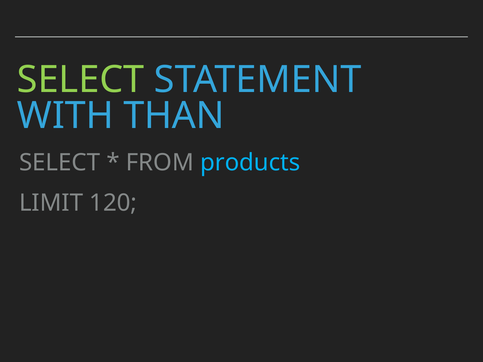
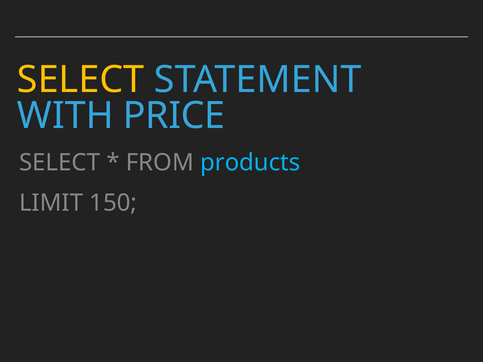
SELECT colour: light green -> yellow (81, 80)
THAN: THAN -> PRICE (174, 116)
120: 120 -> 150 (113, 203)
